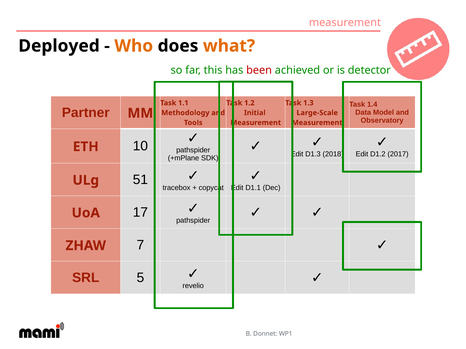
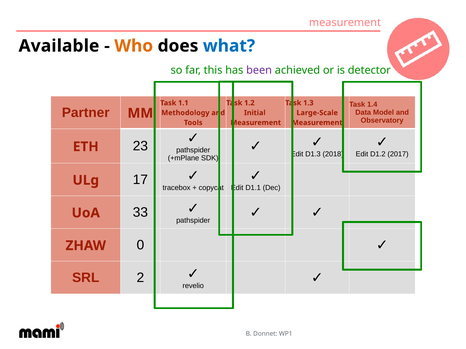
Deployed: Deployed -> Available (59, 46)
what colour: orange -> blue (229, 46)
been colour: red -> purple (259, 70)
10: 10 -> 23 (140, 146)
51: 51 -> 17 (140, 180)
17: 17 -> 33 (140, 213)
7: 7 -> 0 (140, 245)
5: 5 -> 2 (140, 278)
